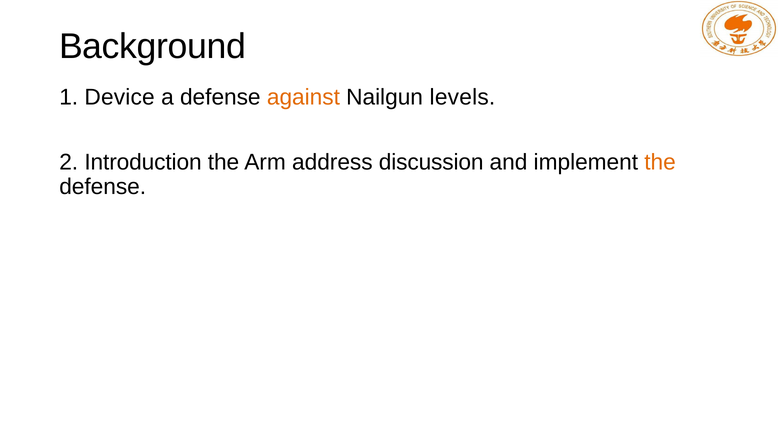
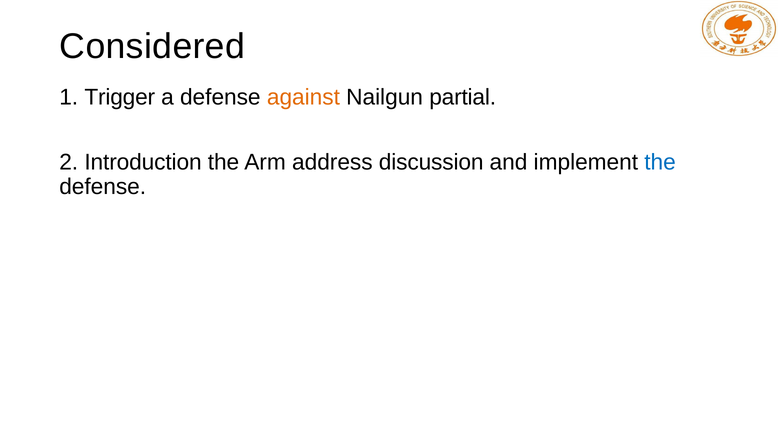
Background: Background -> Considered (152, 47)
Device: Device -> Trigger (120, 97)
levels: levels -> partial (463, 97)
the colour: orange -> blue (660, 162)
